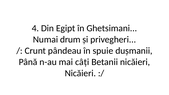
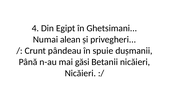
drum: drum -> alean (70, 39)
câți: câți -> găsi (82, 62)
